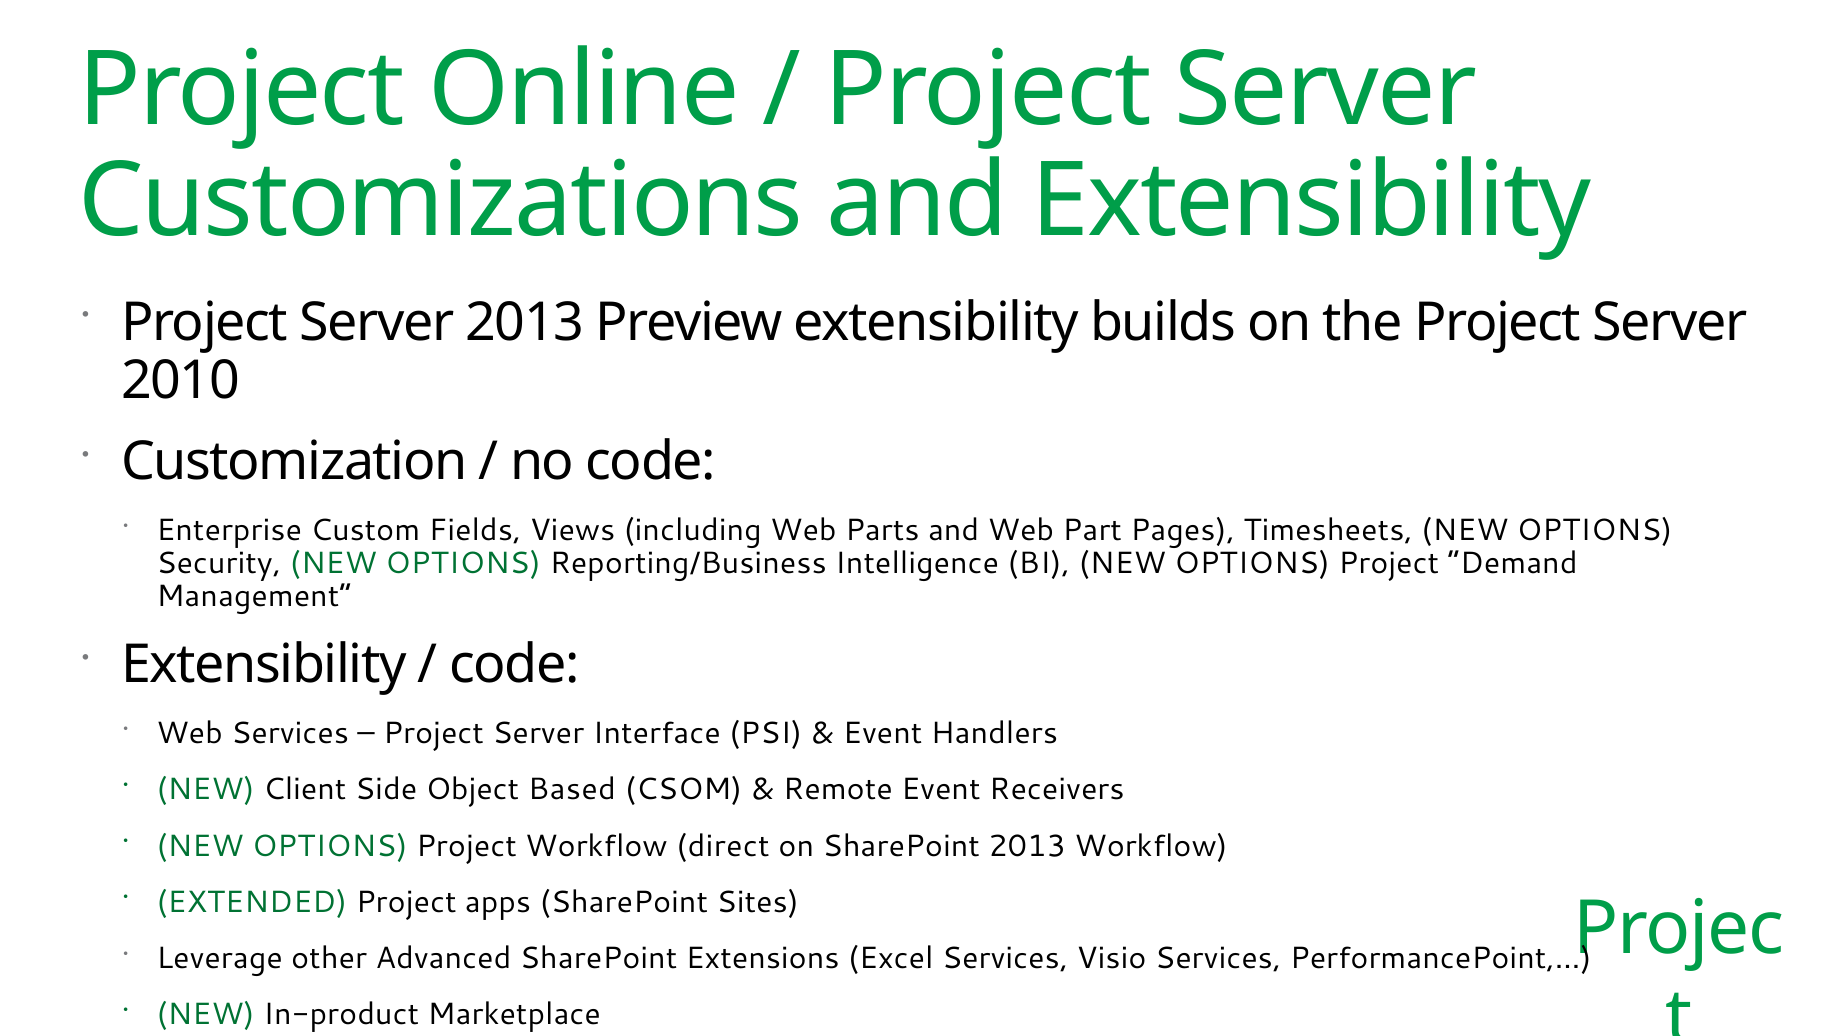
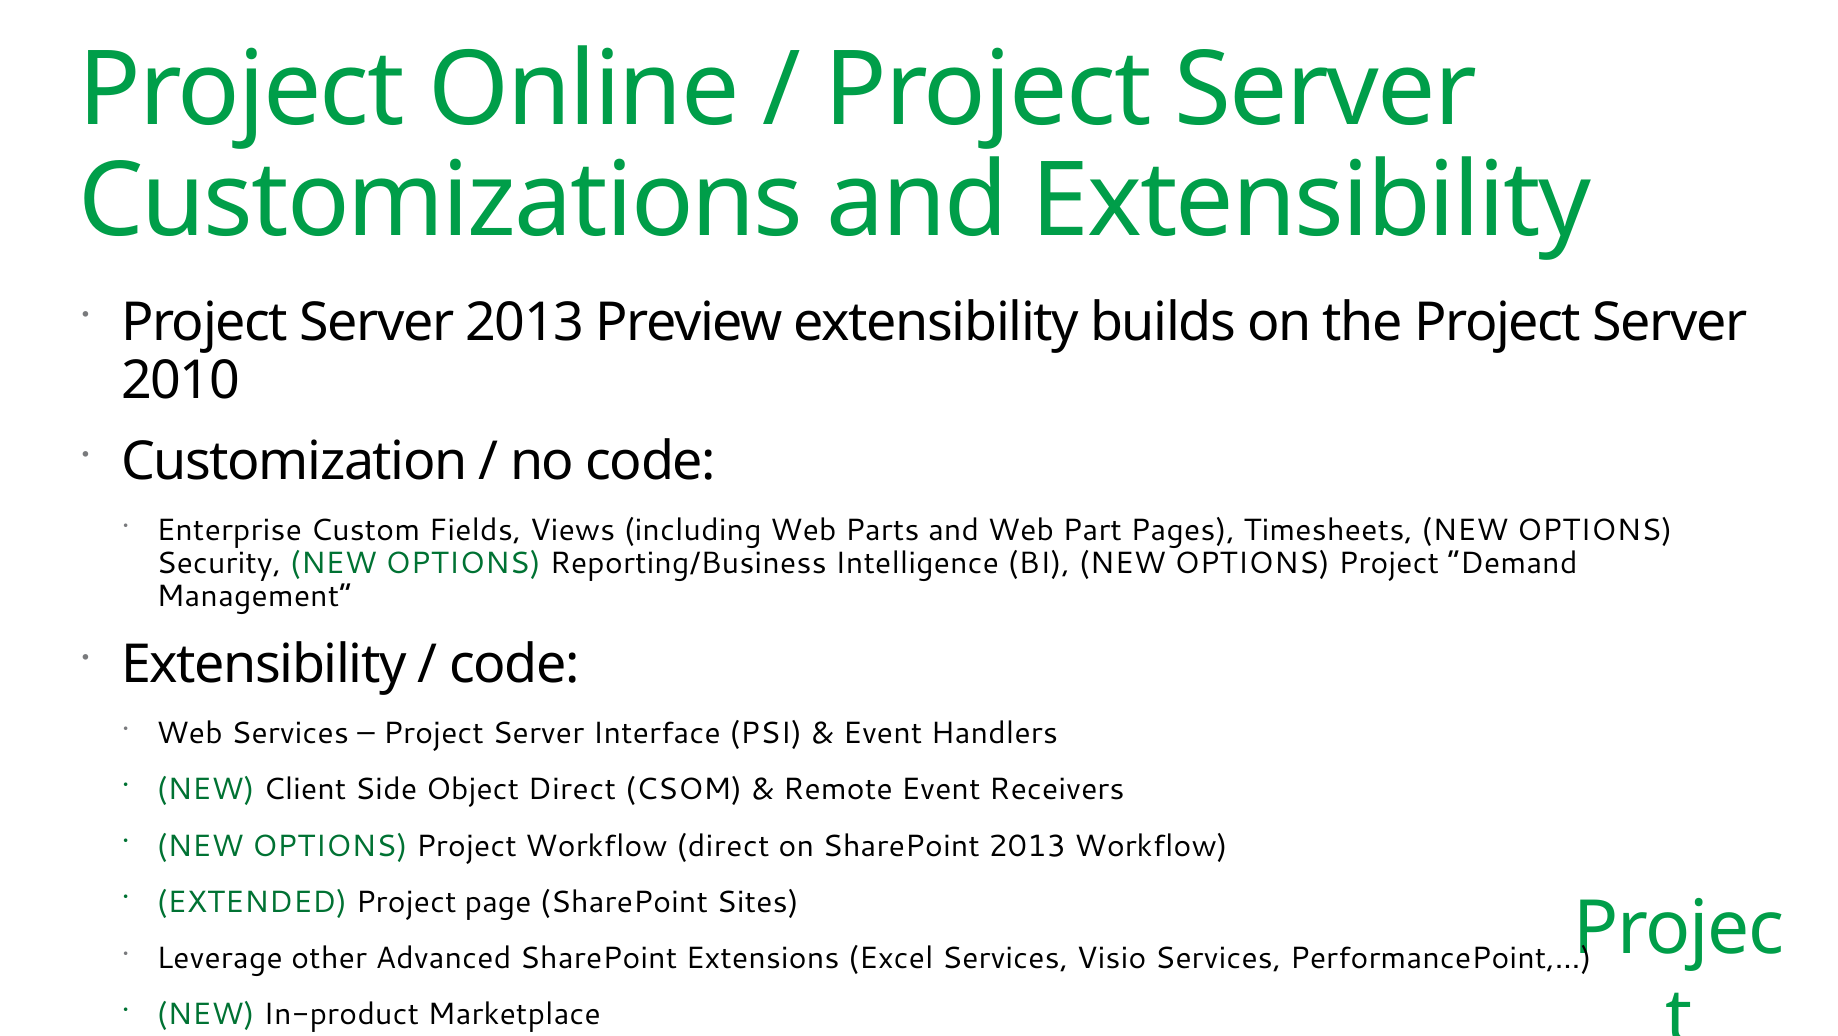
Object Based: Based -> Direct (572, 790)
apps: apps -> page (498, 902)
